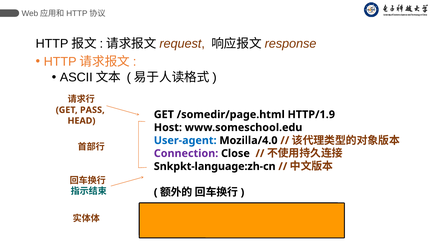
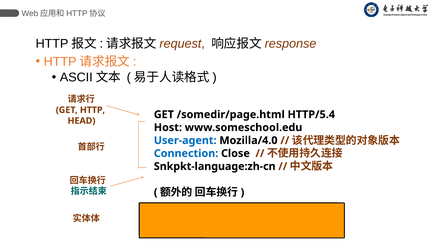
GET PASS: PASS -> HTTP (92, 110)
HTTP/1.9: HTTP/1.9 -> HTTP/5.4 (311, 115)
Connection colour: purple -> blue (186, 153)
